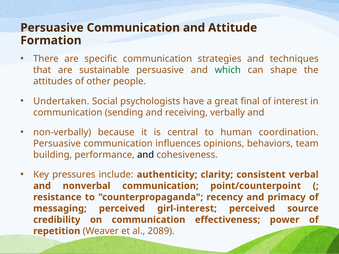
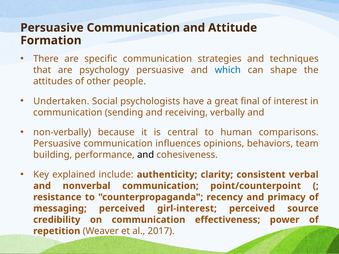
sustainable: sustainable -> psychology (104, 70)
which colour: green -> blue (228, 70)
coordination: coordination -> comparisons (289, 132)
pressures: pressures -> explained (74, 175)
2089: 2089 -> 2017 (161, 231)
